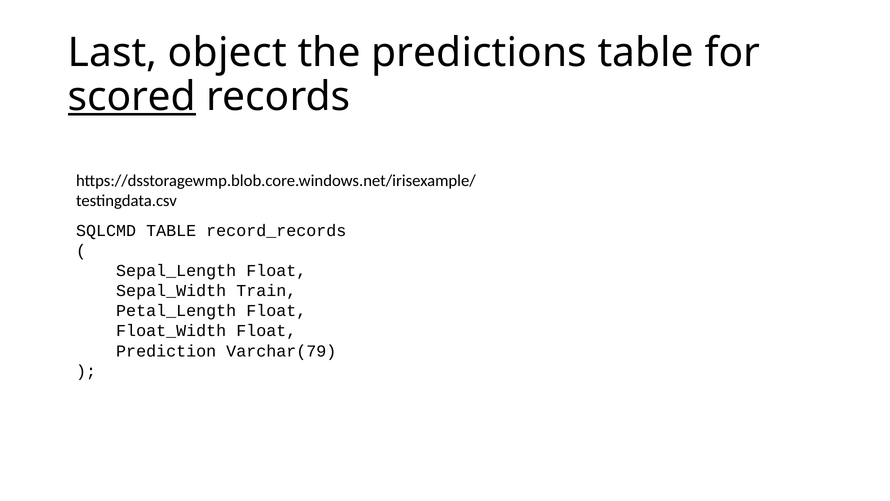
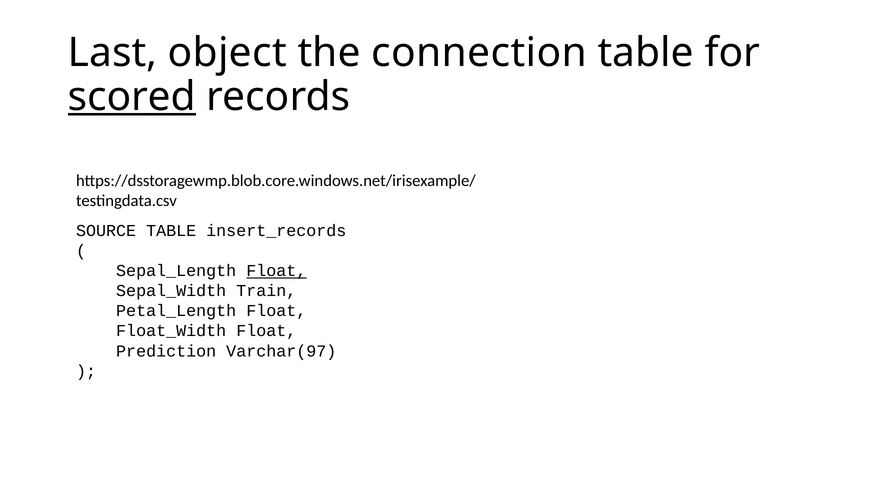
predictions: predictions -> connection (479, 53)
SQLCMD: SQLCMD -> SOURCE (106, 231)
record_records: record_records -> insert_records (276, 231)
Float underline: none -> present (276, 271)
Varchar(79: Varchar(79 -> Varchar(97 (281, 351)
